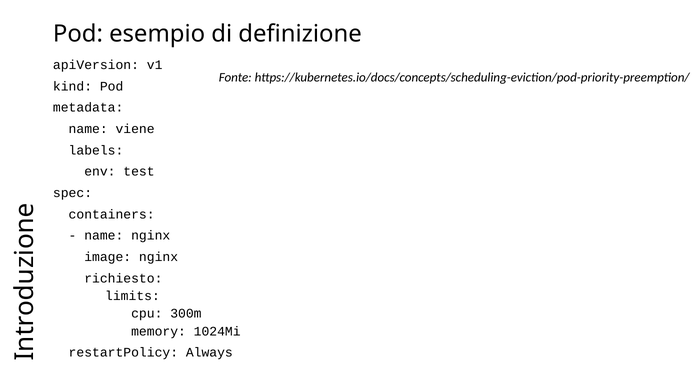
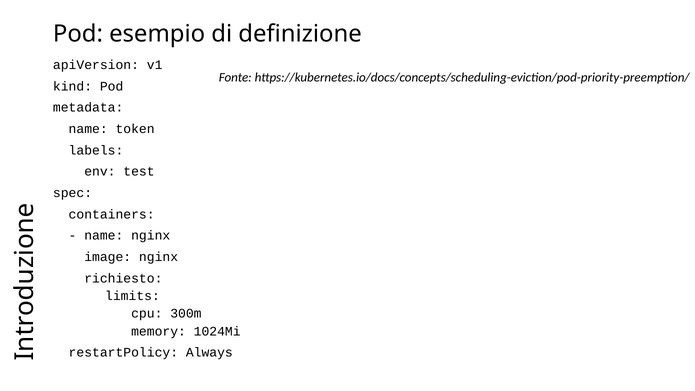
viene: viene -> token (135, 129)
